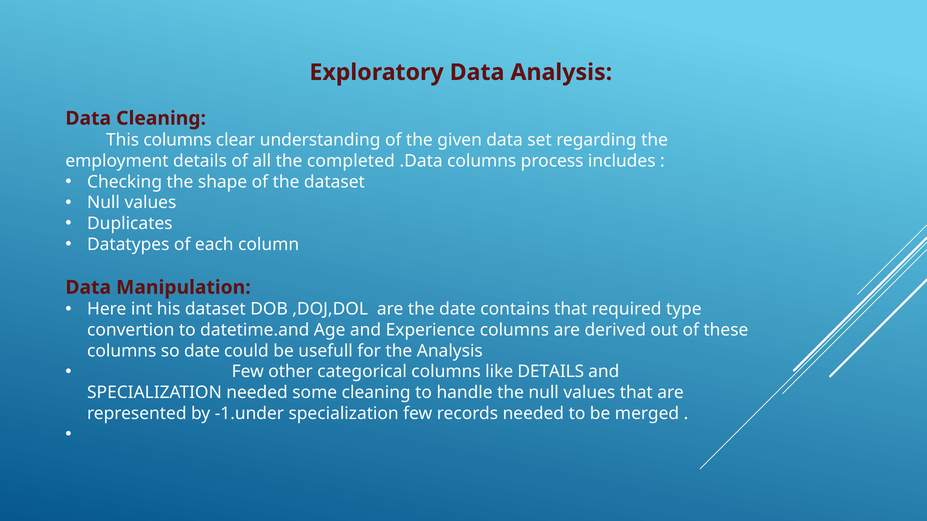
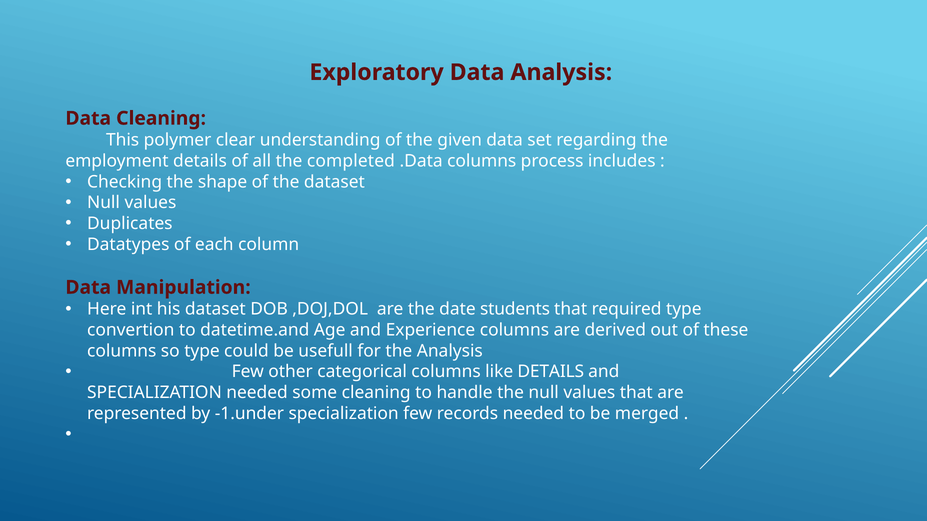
This columns: columns -> polymer (177, 140)
contains: contains -> students (515, 310)
so date: date -> type (202, 351)
